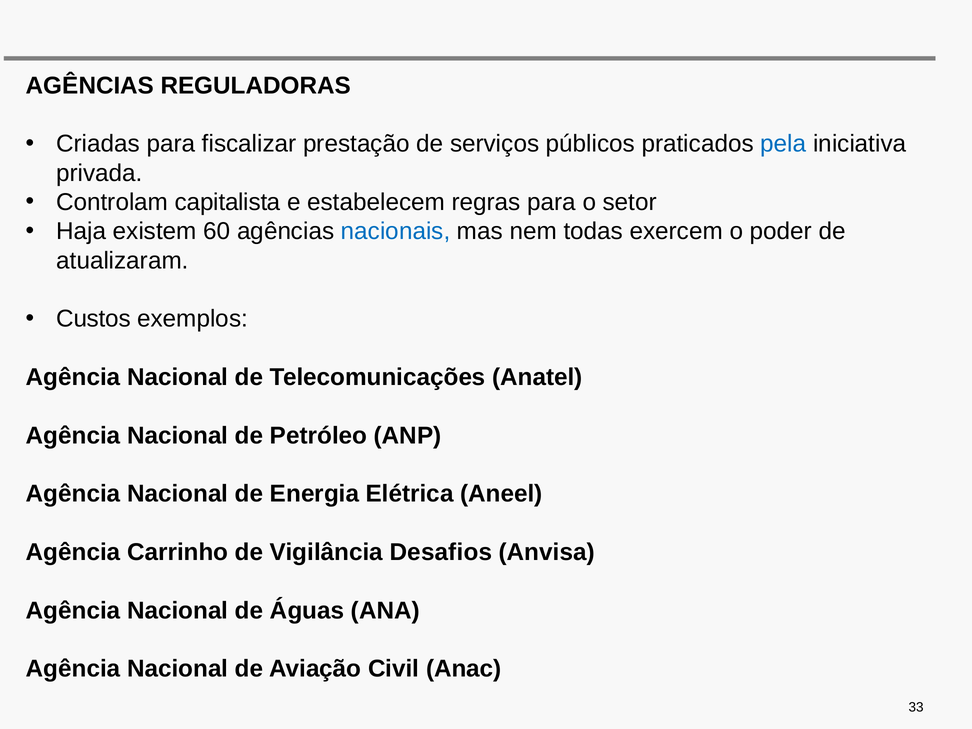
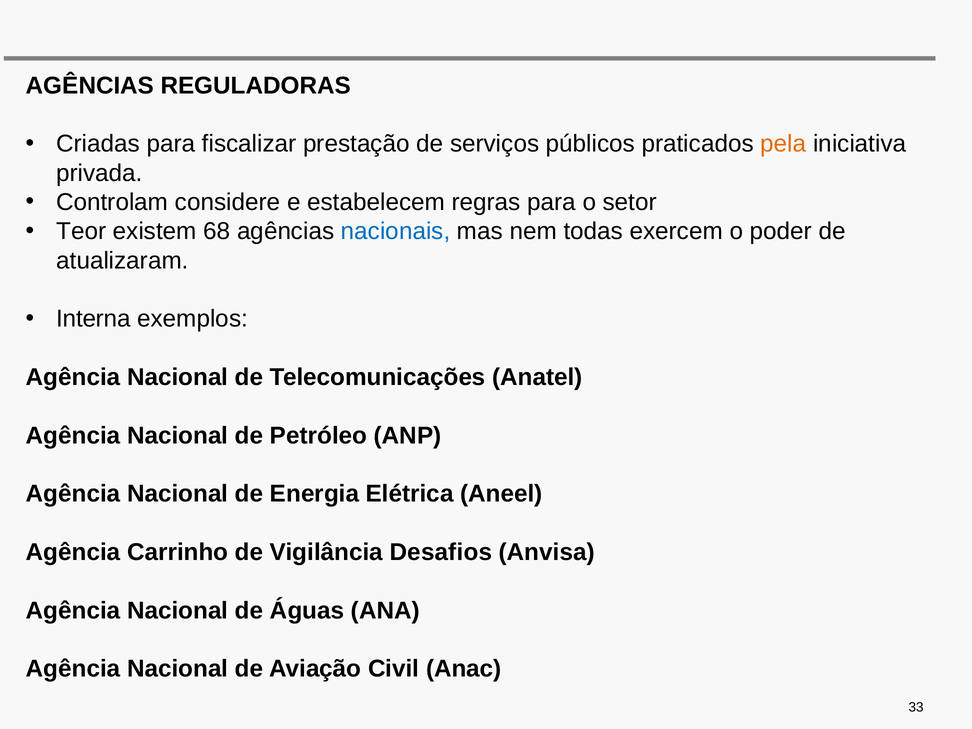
pela colour: blue -> orange (783, 144)
capitalista: capitalista -> considere (228, 202)
Haja: Haja -> Teor (81, 231)
60: 60 -> 68 (217, 231)
Custos: Custos -> Interna (93, 319)
